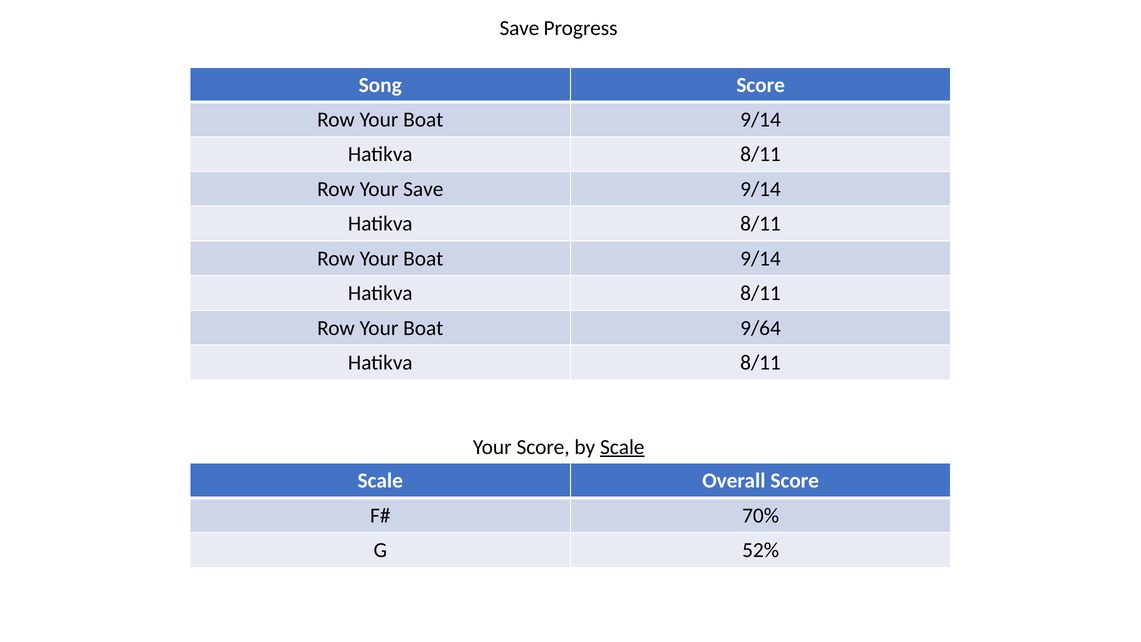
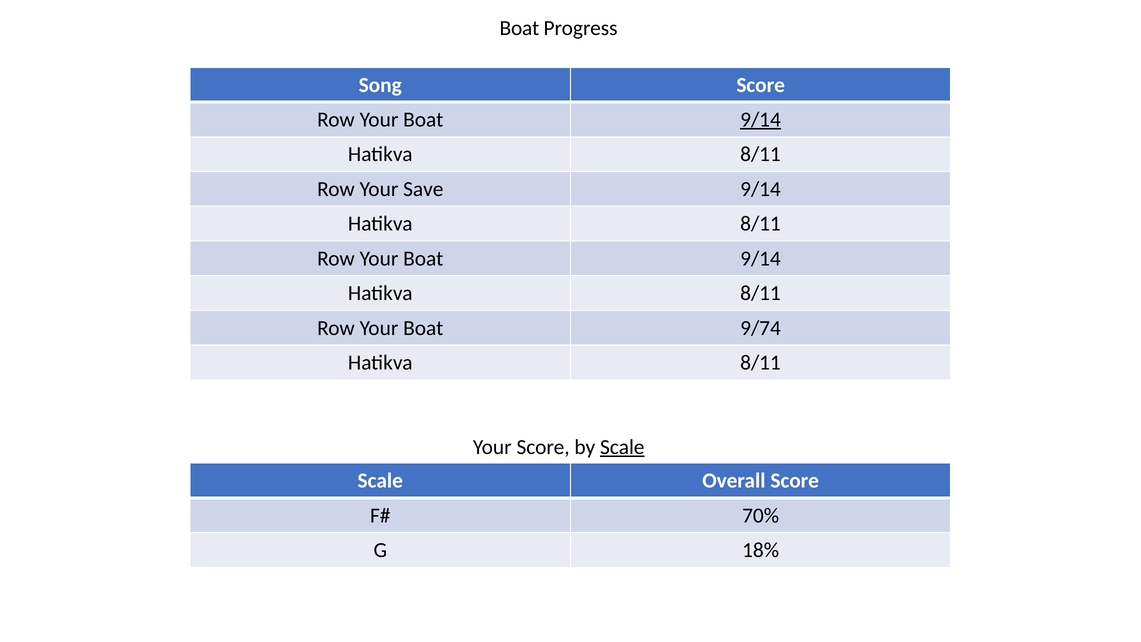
Save: Save -> Boat (519, 28)
9/14 underline: none -> present (761, 120)
9/64: 9/64 -> 9/74 (761, 328)
52%: 52% -> 18% (761, 550)
